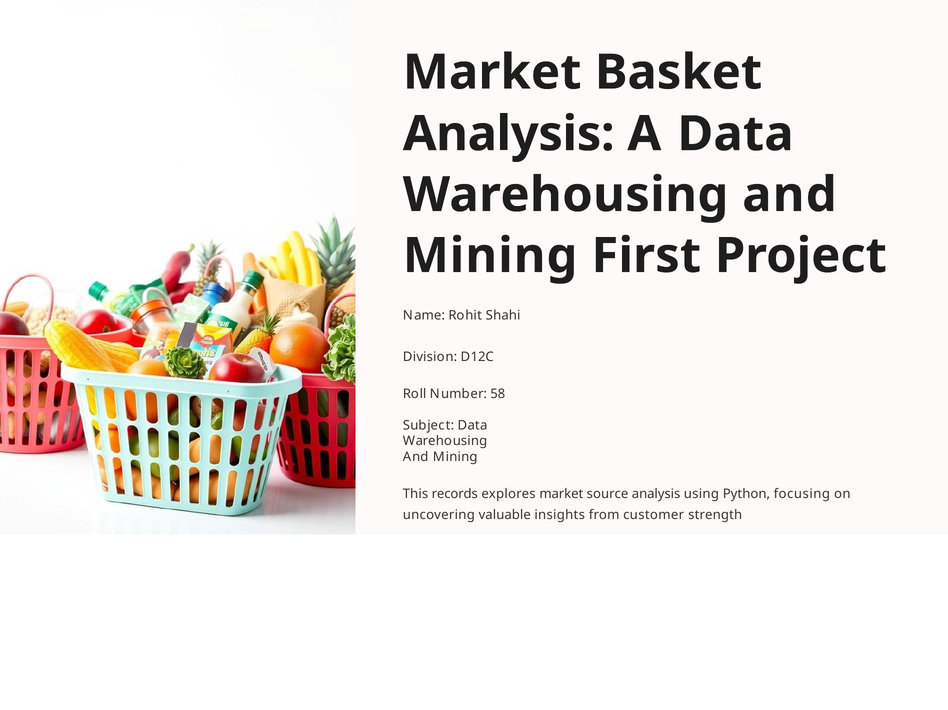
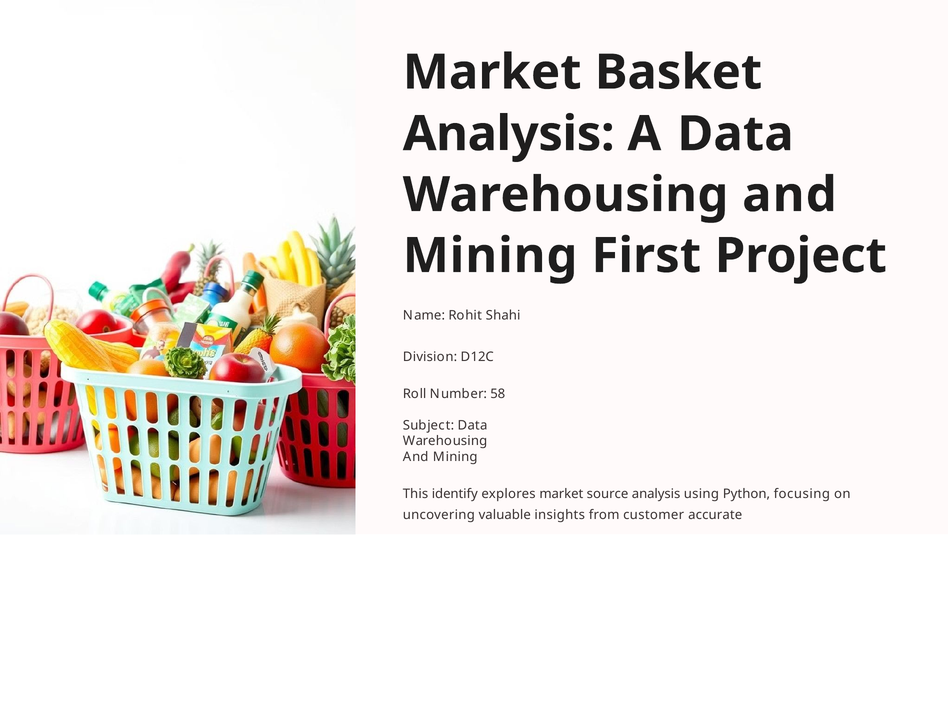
records: records -> identify (455, 494)
strength: strength -> accurate (715, 515)
